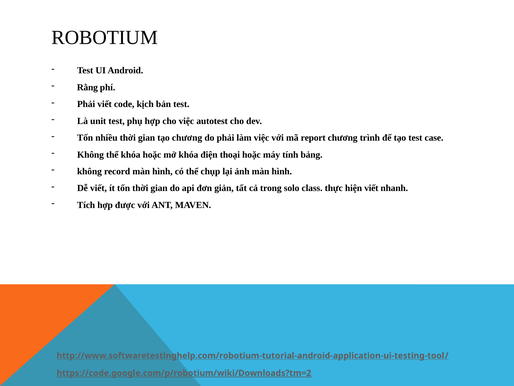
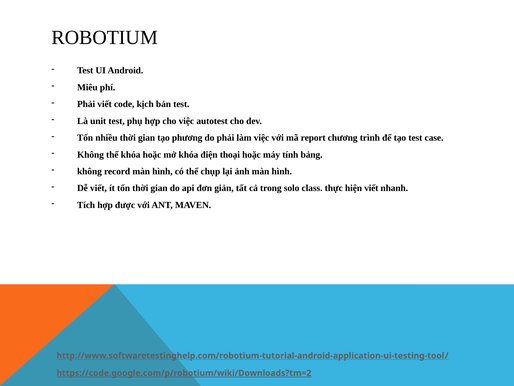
Rằng: Rằng -> Miêu (87, 87)
tạo chương: chương -> phương (187, 138)
